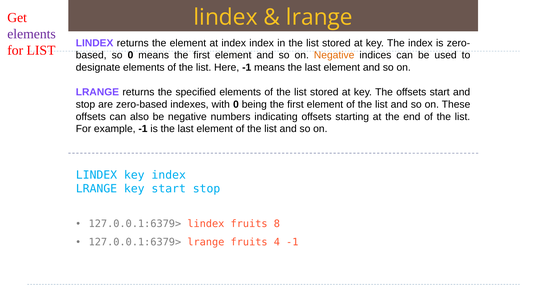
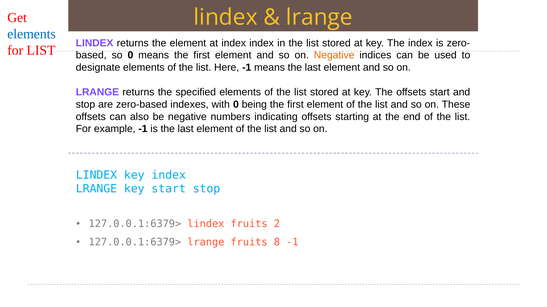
elements colour: purple -> blue (32, 34)
8: 8 -> 2 (277, 224)
4: 4 -> 8 (277, 243)
